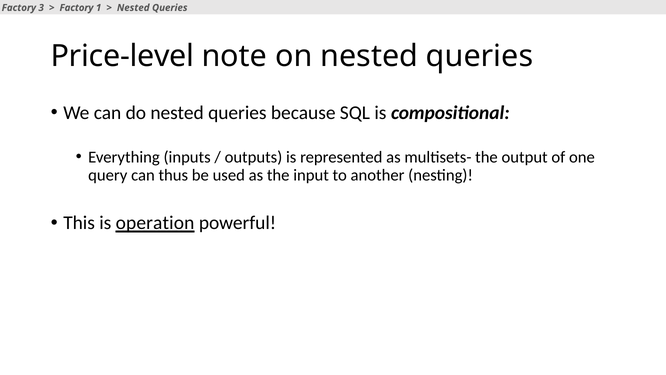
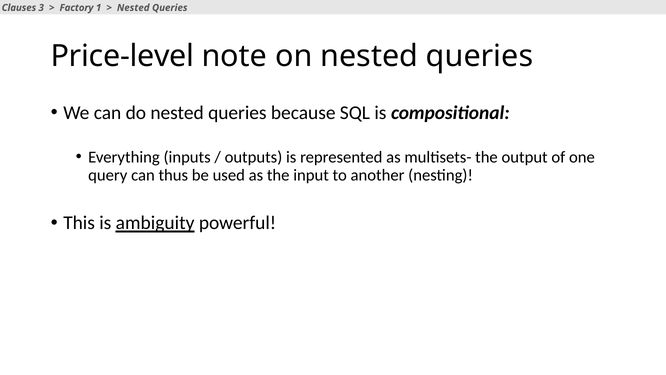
Factory: Factory -> Clauses (19, 8)
operation: operation -> ambiguity (155, 223)
